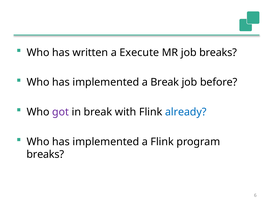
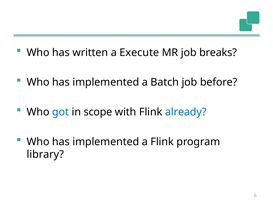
a Break: Break -> Batch (165, 82)
got colour: purple -> blue (61, 112)
in break: break -> scope (98, 112)
breaks: breaks -> library (45, 154)
